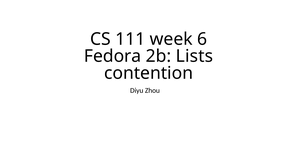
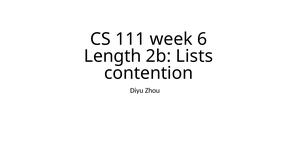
Fedora: Fedora -> Length (113, 56)
